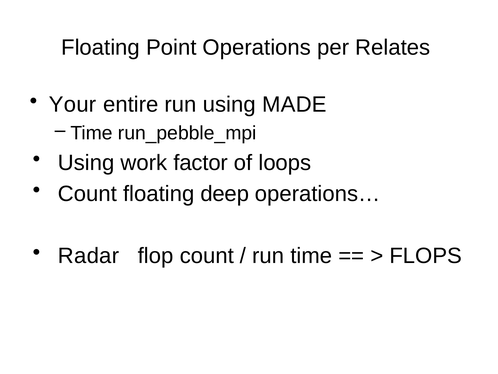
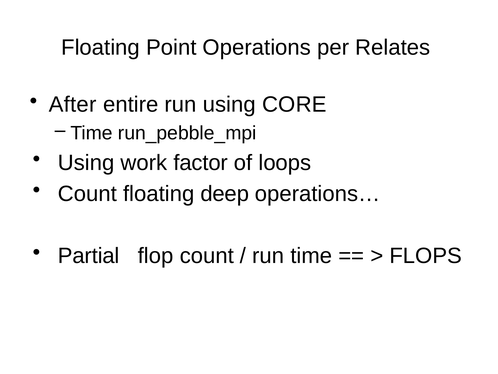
Your: Your -> After (73, 104)
MADE: MADE -> CORE (294, 104)
Radar: Radar -> Partial (89, 256)
